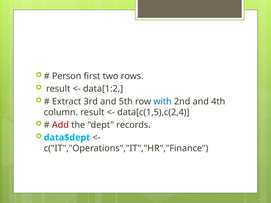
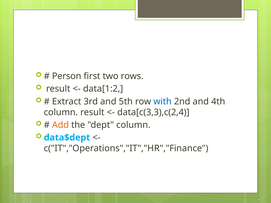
data[c(1,5),c(2,4: data[c(1,5),c(2,4 -> data[c(3,3),c(2,4 (153, 112)
Add colour: red -> orange (60, 125)
dept records: records -> column (133, 125)
